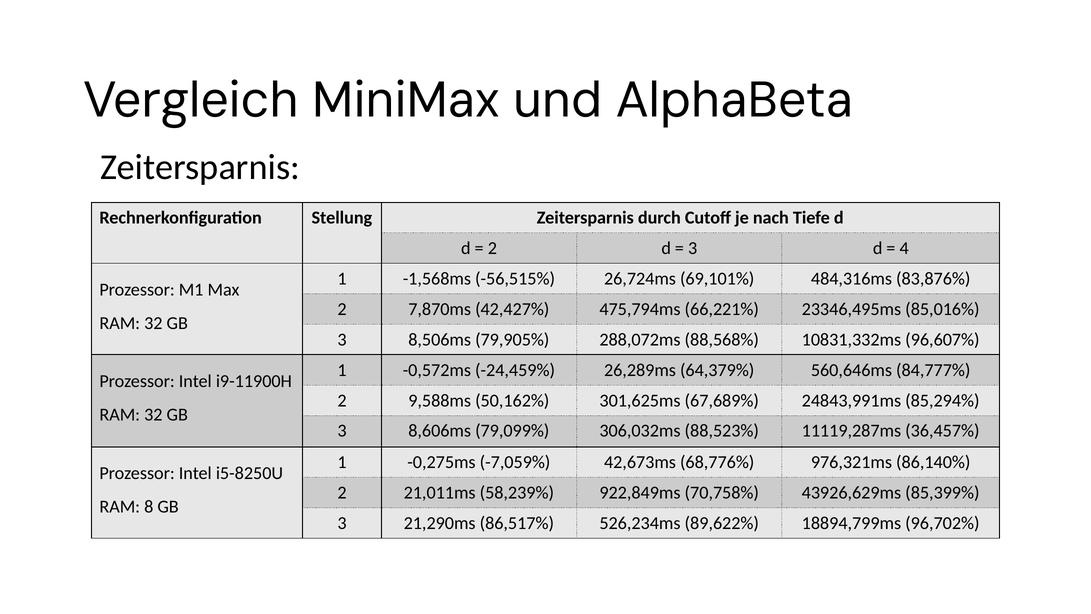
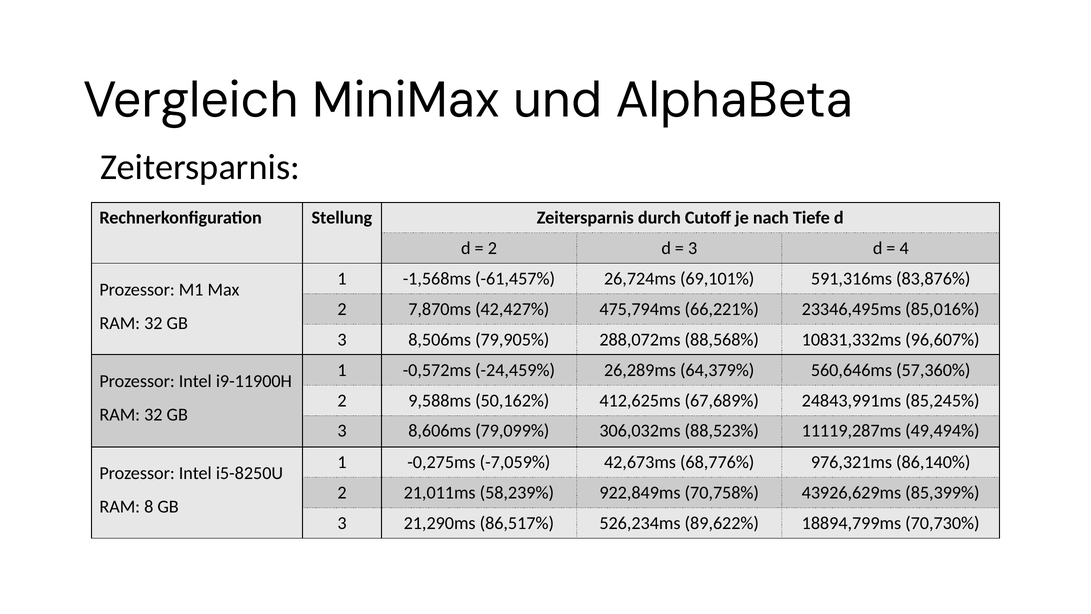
-56,515%: -56,515% -> -61,457% (515, 279)
484,316ms: 484,316ms -> 591,316ms (851, 279)
84,777%: 84,777% -> 57,360% (933, 370)
301,625ms: 301,625ms -> 412,625ms (640, 400)
85,294%: 85,294% -> 85,245% (942, 400)
36,457%: 36,457% -> 49,494% (942, 431)
96,702%: 96,702% -> 70,730% (942, 523)
